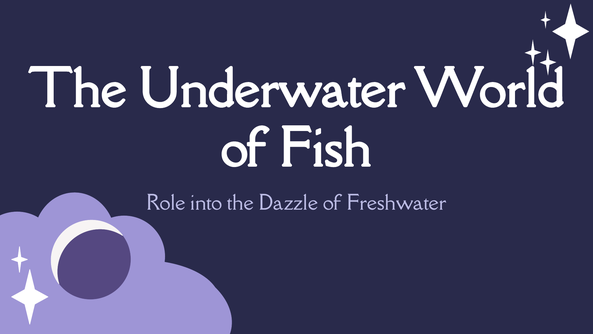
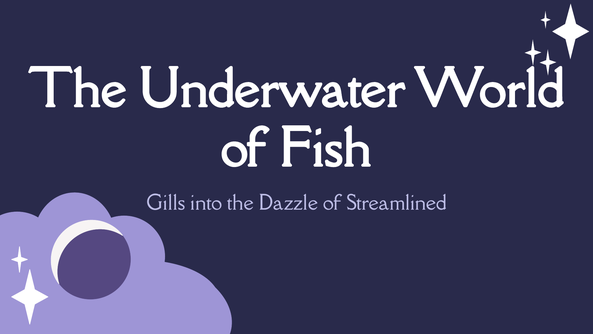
Role: Role -> Gills (166, 203)
Freshwater: Freshwater -> Streamlined (397, 203)
